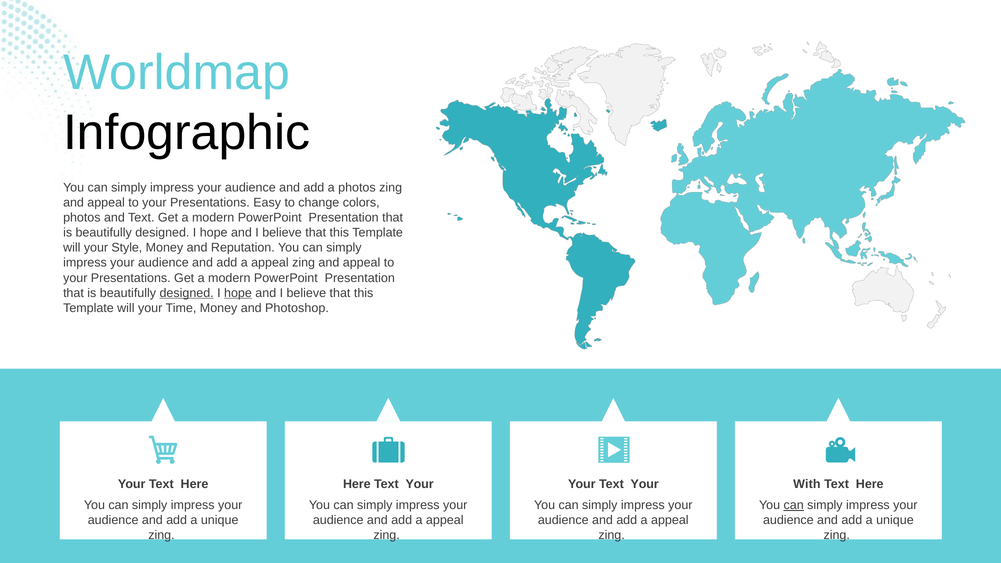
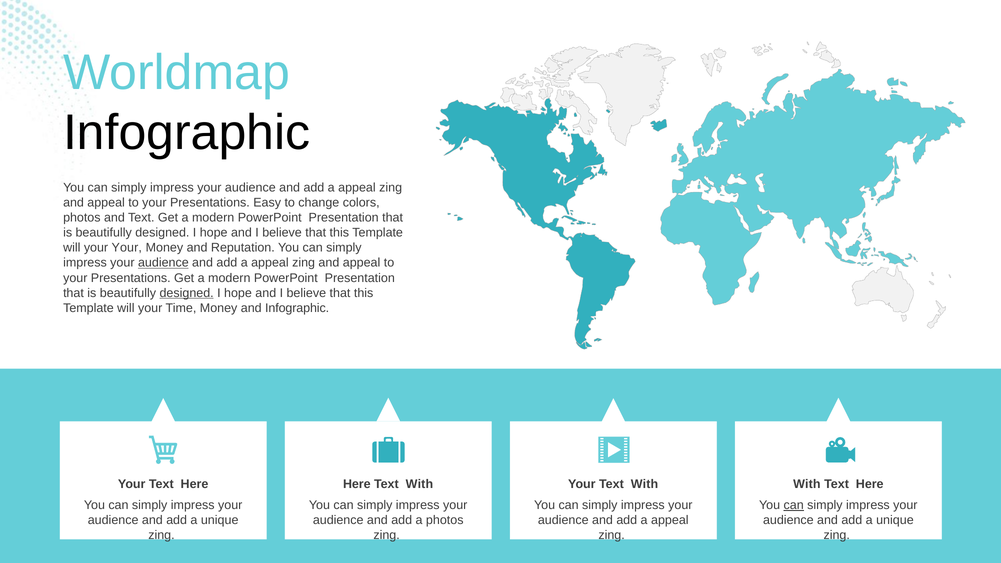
photos: photos -> appeal (357, 188)
your Style: Style -> Your (127, 248)
audience underline: none -> present (163, 263)
hope underline: present -> none (238, 293)
and Photoshop: Photoshop -> Infographic (297, 308)
Your: Your -> With (419, 484)
Your Text Your: Your -> With (645, 484)
appeal: appeal -> photos (445, 520)
